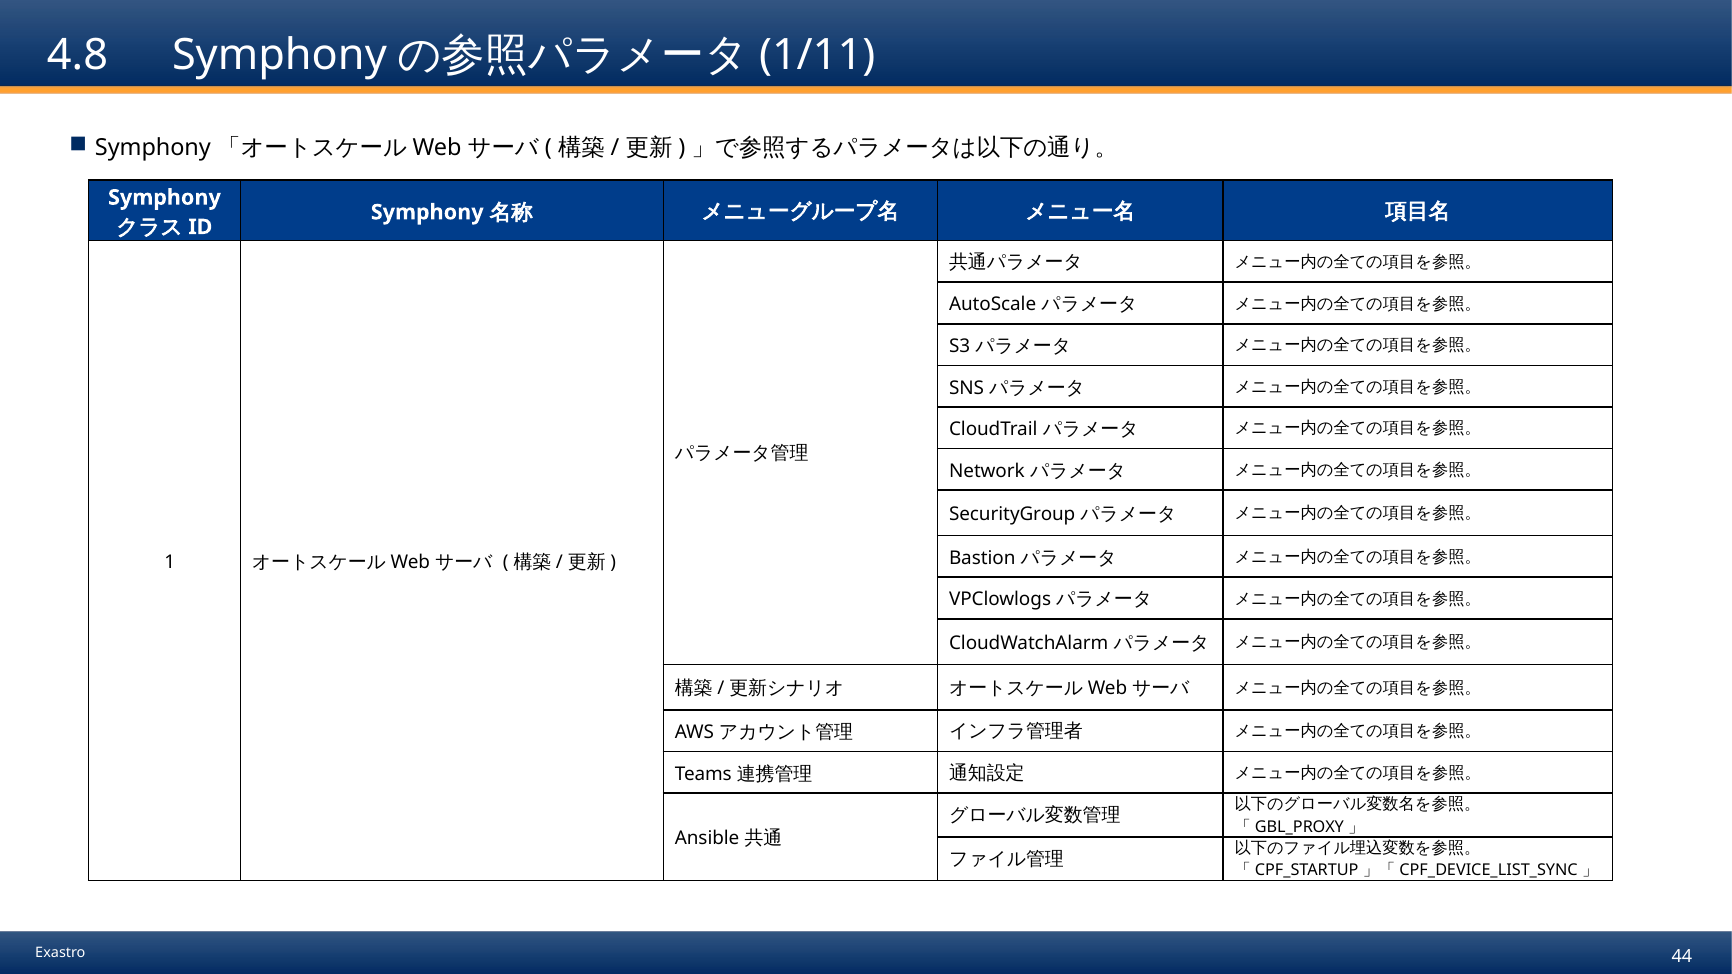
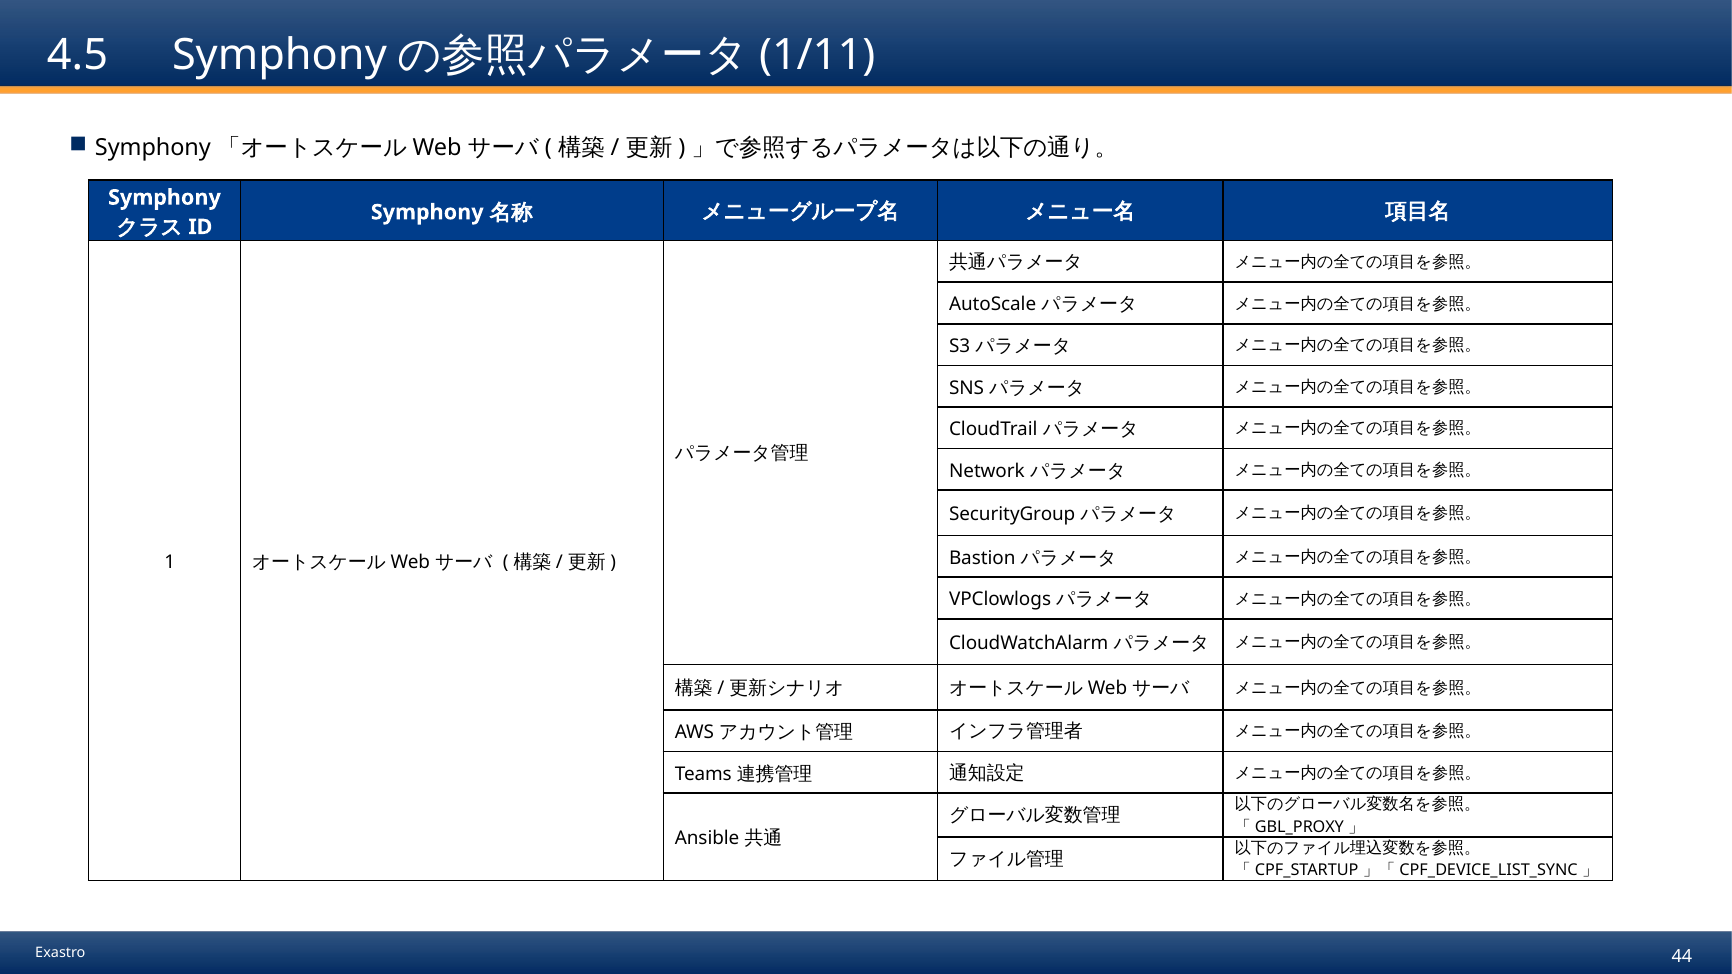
4.8: 4.8 -> 4.5 (78, 55)
